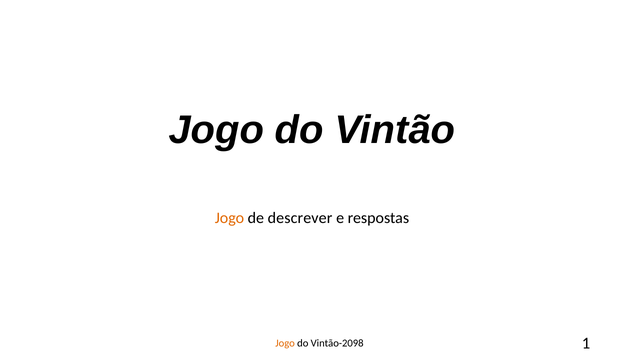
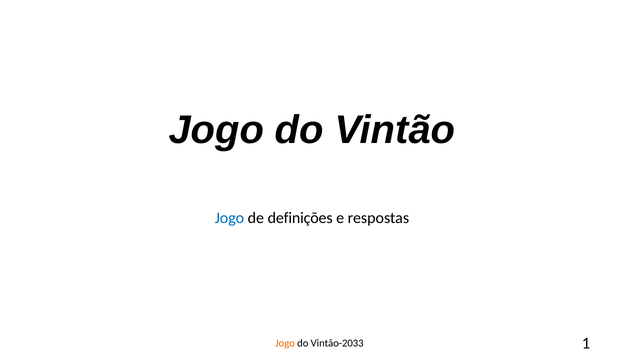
Jogo colour: orange -> blue (229, 218)
descrever: descrever -> definições (300, 218)
Vintão-2098: Vintão-2098 -> Vintão-2033 (337, 343)
